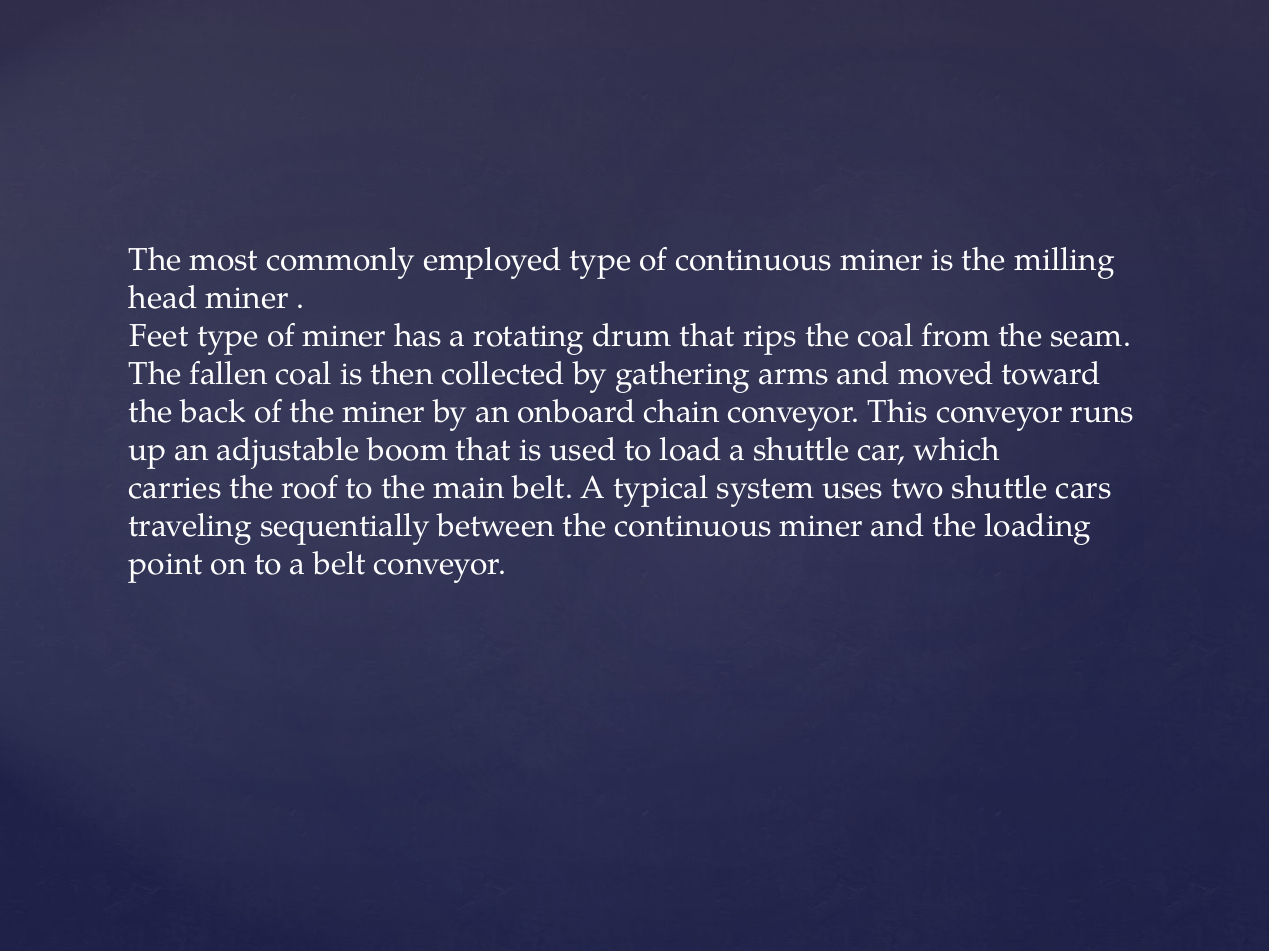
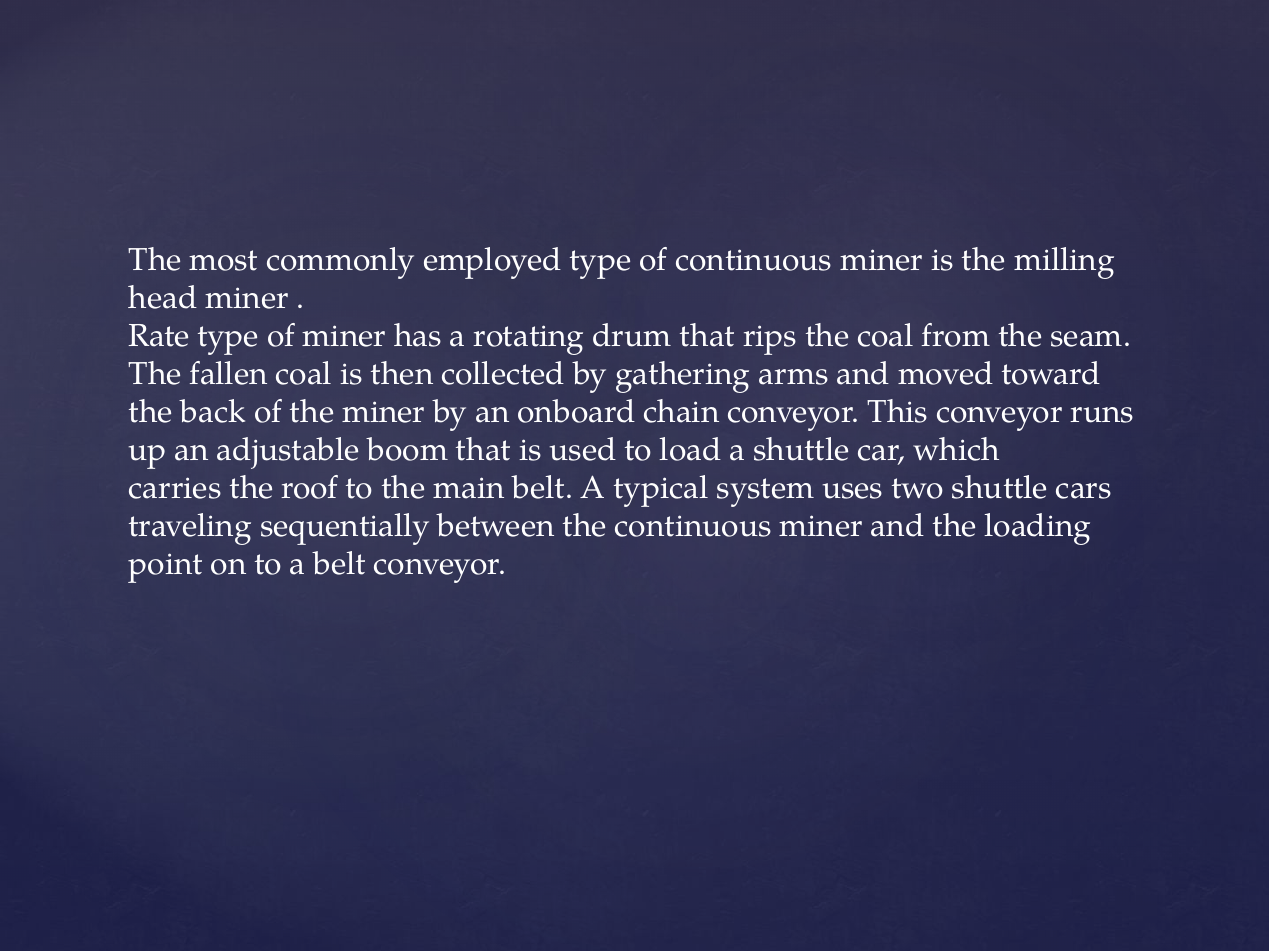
Feet: Feet -> Rate (159, 336)
